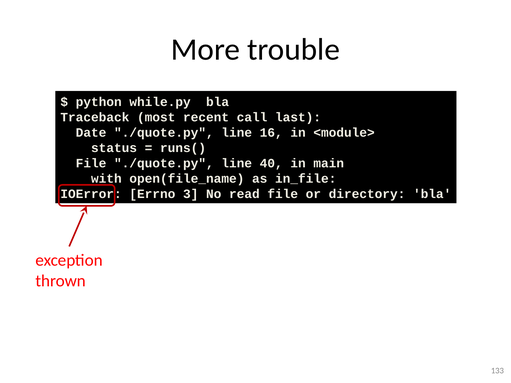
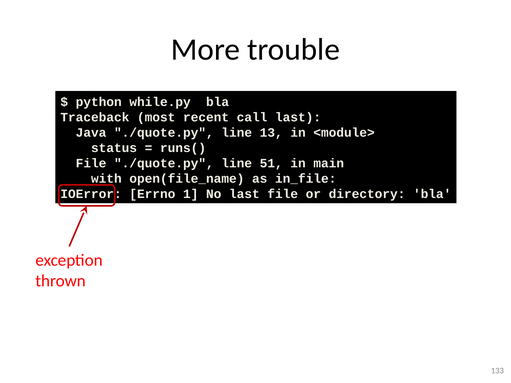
Date: Date -> Java (91, 133)
16: 16 -> 13 (271, 133)
40: 40 -> 51 (271, 163)
3: 3 -> 1 (191, 194)
No read: read -> last (244, 194)
